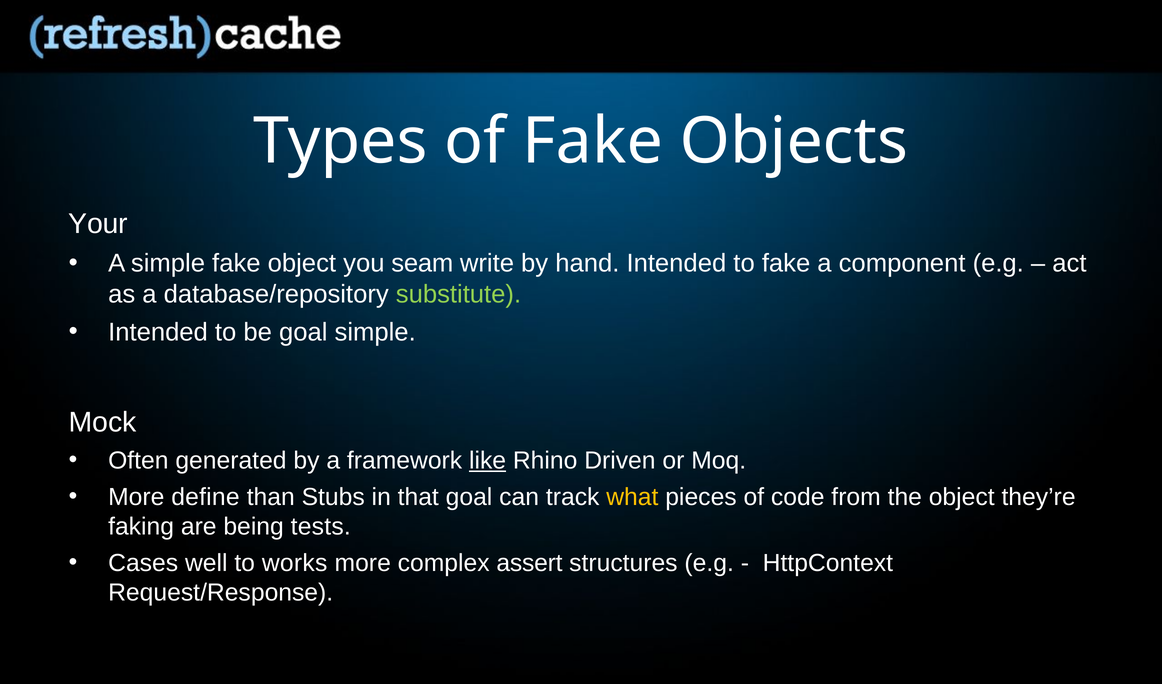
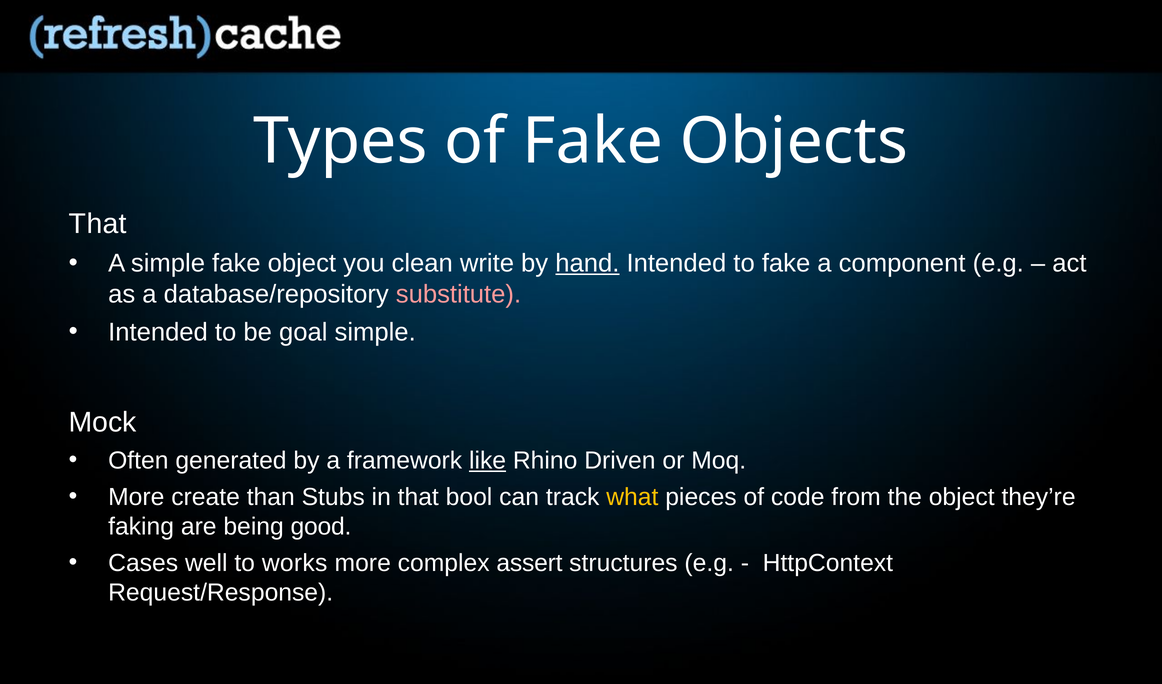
Your: Your -> That (98, 224)
seam: seam -> clean (422, 263)
hand underline: none -> present (587, 263)
substitute colour: light green -> pink (458, 294)
define: define -> create (206, 497)
that goal: goal -> bool (469, 497)
tests: tests -> good (321, 526)
